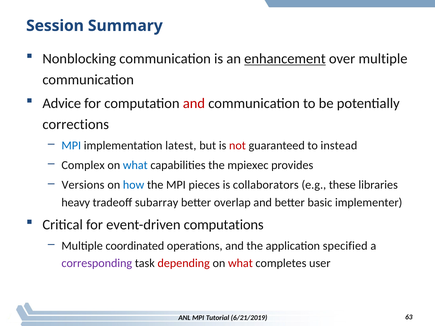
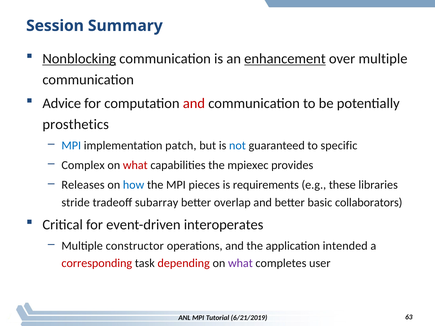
Nonblocking underline: none -> present (79, 59)
corrections: corrections -> prosthetics (76, 124)
latest: latest -> patch (181, 145)
not colour: red -> blue (237, 145)
instead: instead -> specific (339, 145)
what colour: blue -> red (135, 165)
Versions: Versions -> Releases (83, 185)
collaborators: collaborators -> requirements (266, 185)
heavy: heavy -> stride (76, 203)
implementer: implementer -> collaborators (369, 203)
computations: computations -> interoperates (224, 225)
coordinated: coordinated -> constructor (135, 246)
specified: specified -> intended (345, 246)
corresponding colour: purple -> red (97, 264)
what colour: red -> purple (240, 264)
